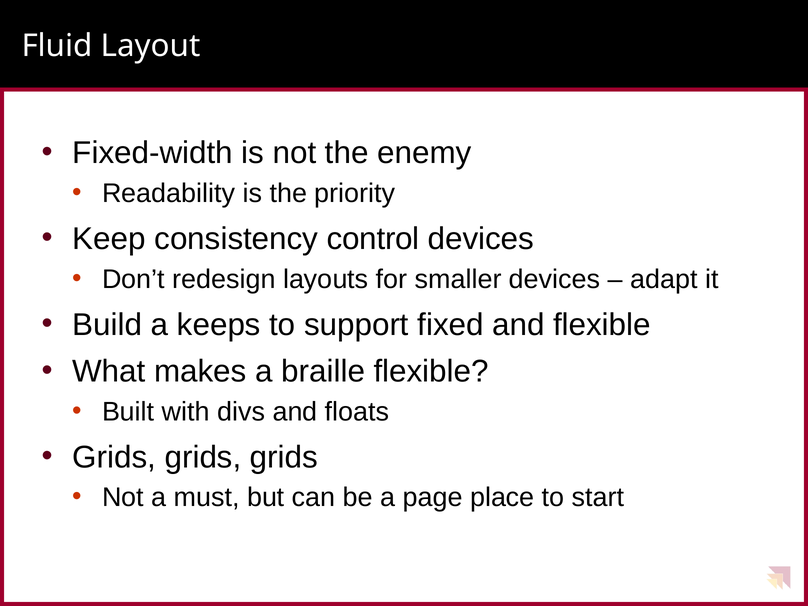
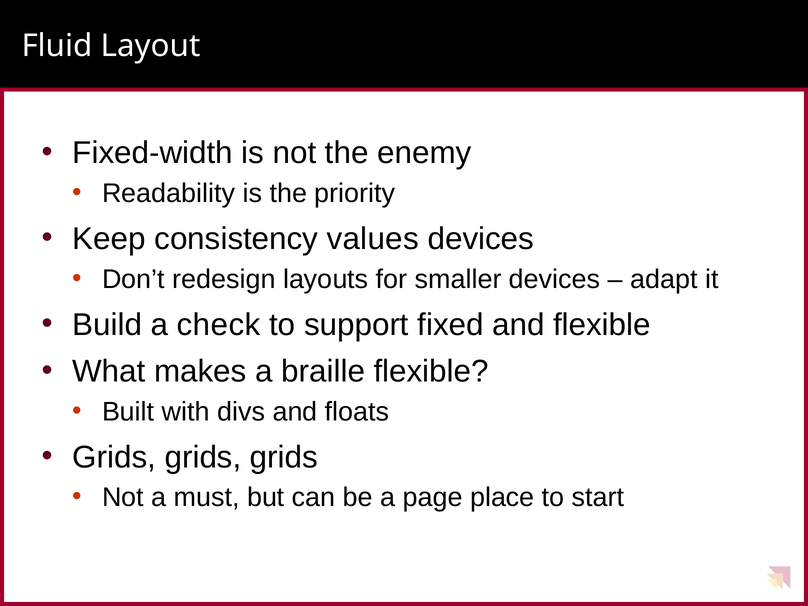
control: control -> values (373, 239)
keeps: keeps -> check (219, 325)
